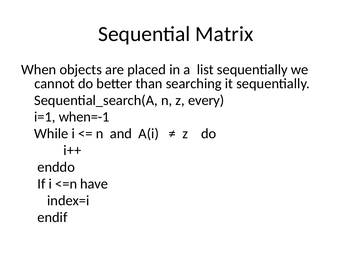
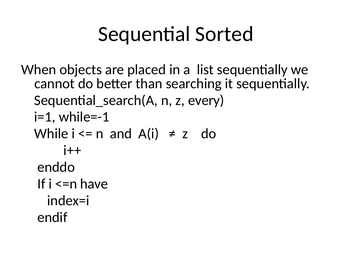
Matrix: Matrix -> Sorted (224, 34)
when=-1: when=-1 -> while=-1 (84, 117)
